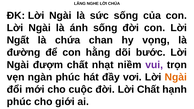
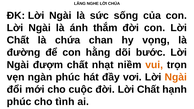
ánh sống: sống -> thắm (105, 28)
Ngất: Ngất -> Chất (18, 40)
vui colour: purple -> orange (154, 65)
giới: giới -> tình (65, 102)
